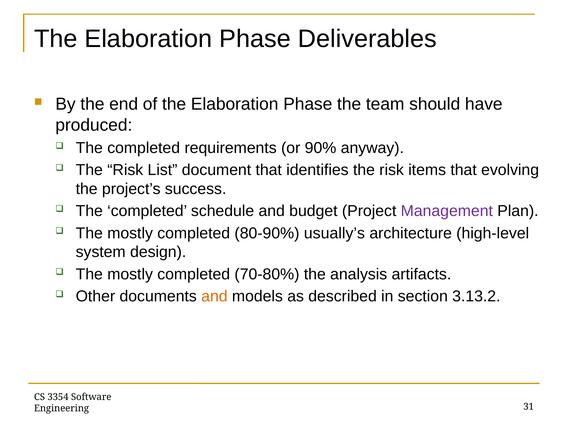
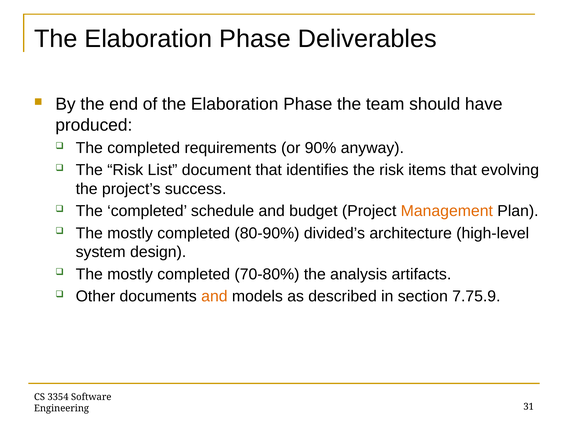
Management colour: purple -> orange (447, 211)
usually’s: usually’s -> divided’s (334, 233)
3.13.2: 3.13.2 -> 7.75.9 (476, 296)
